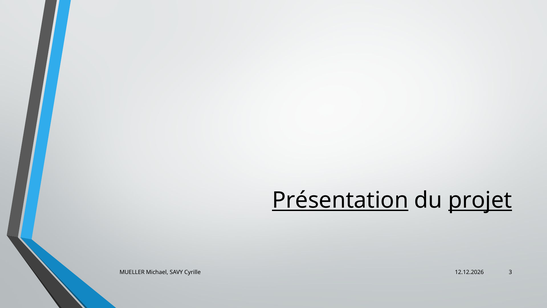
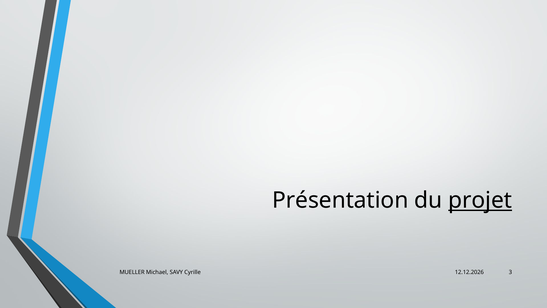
Présentation underline: present -> none (340, 200)
